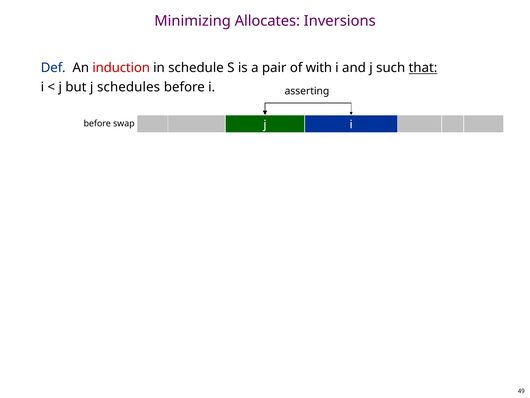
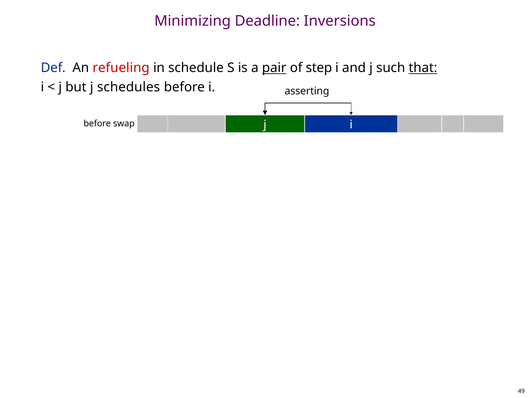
Allocates: Allocates -> Deadline (267, 21)
induction: induction -> refueling (121, 68)
pair underline: none -> present (274, 68)
of with: with -> step (319, 68)
